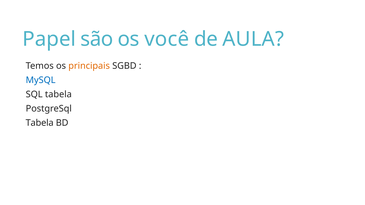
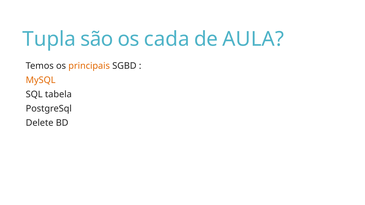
Papel: Papel -> Tupla (49, 39)
você: você -> cada (167, 39)
MySQL colour: blue -> orange (41, 80)
Tabela: Tabela -> Delete (40, 123)
